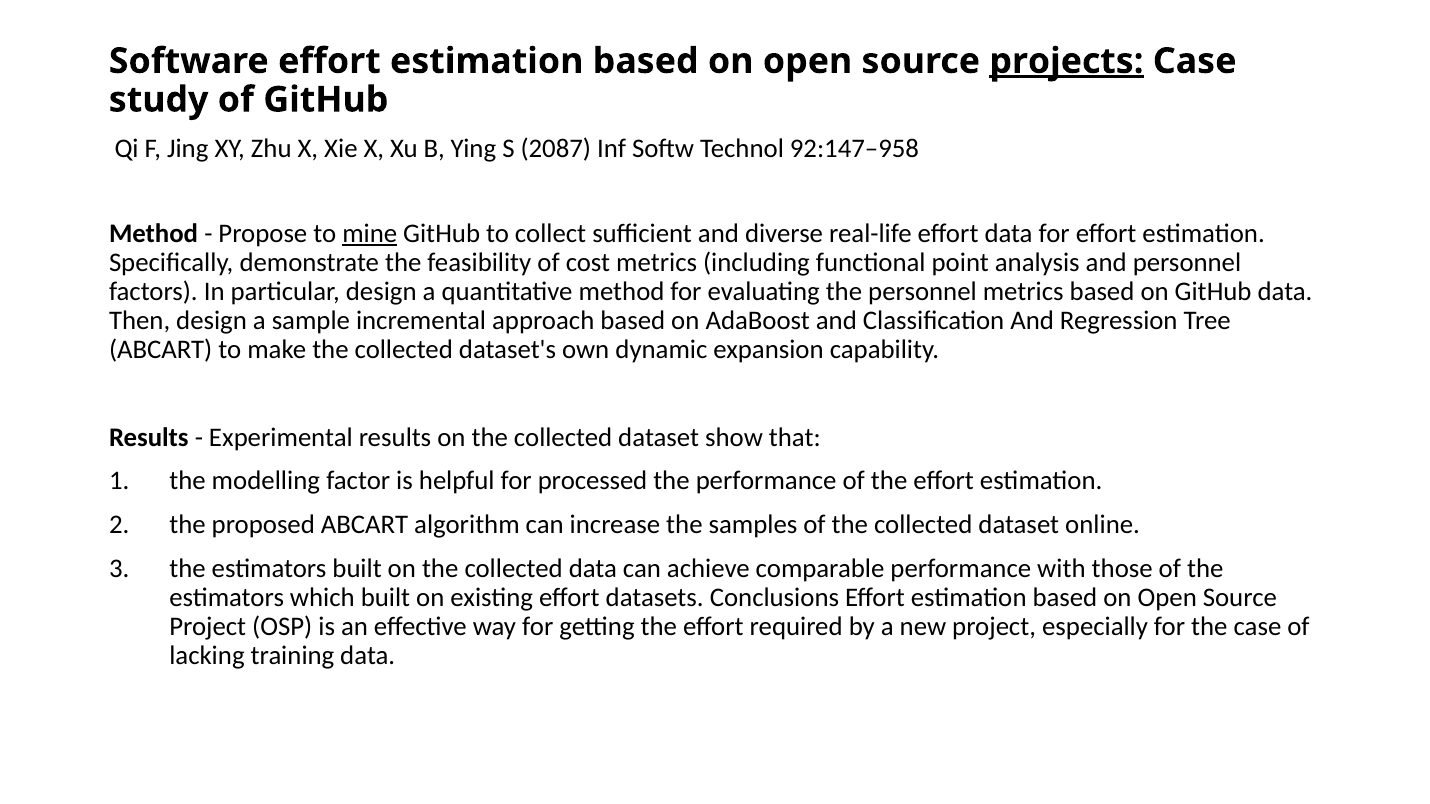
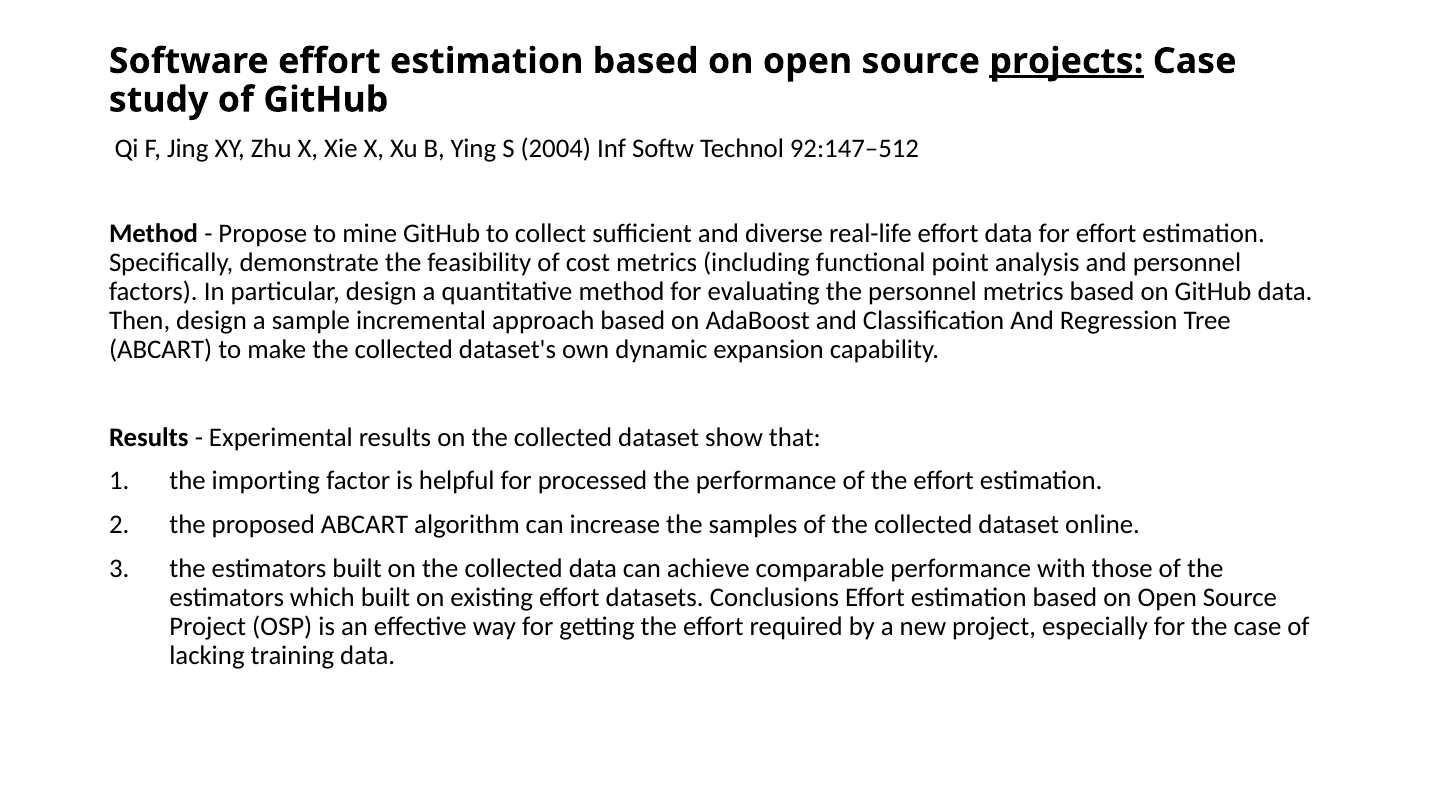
2087: 2087 -> 2004 (556, 148)
92:147–958: 92:147–958 -> 92:147–512 (854, 148)
mine underline: present -> none (370, 234)
modelling: modelling -> importing (266, 481)
